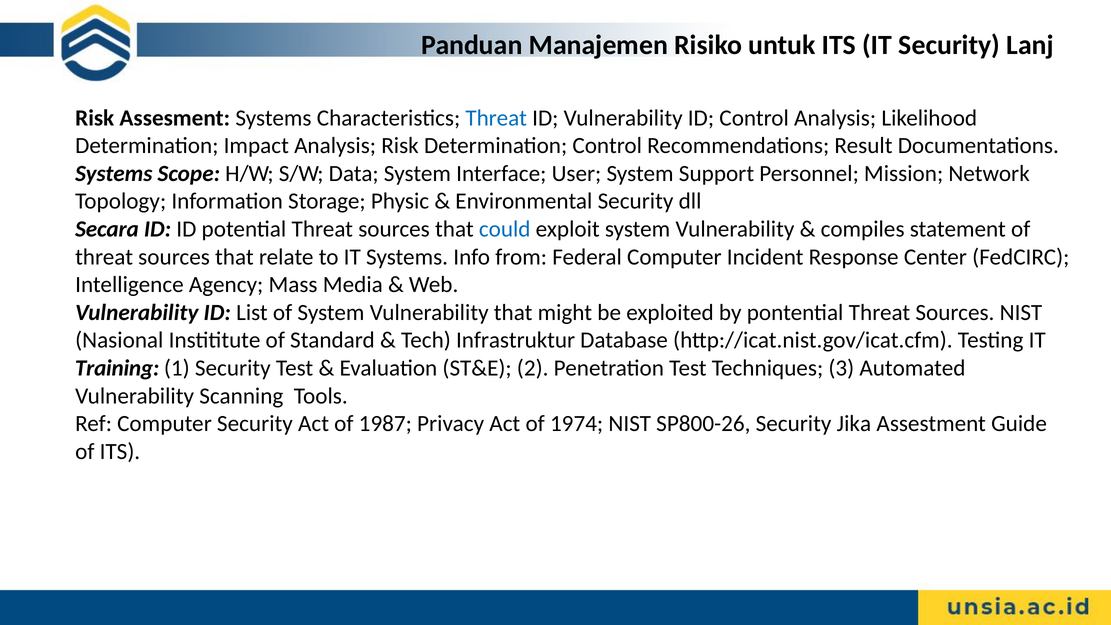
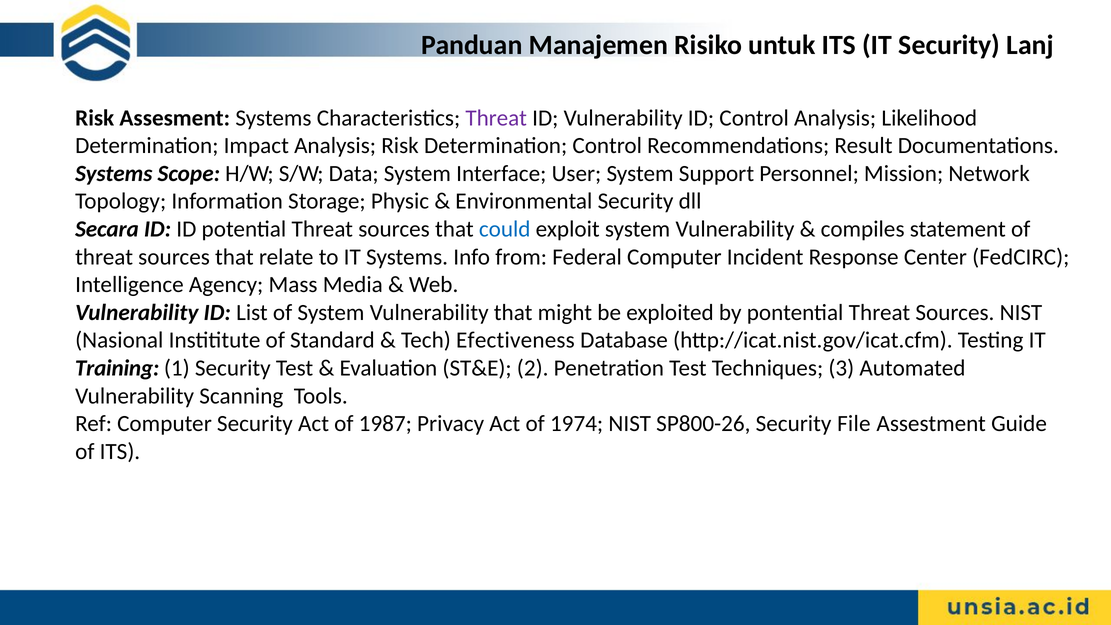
Threat colour: blue -> purple (496, 118)
Infrastruktur: Infrastruktur -> Efectiveness (515, 340)
Jika: Jika -> File (854, 424)
